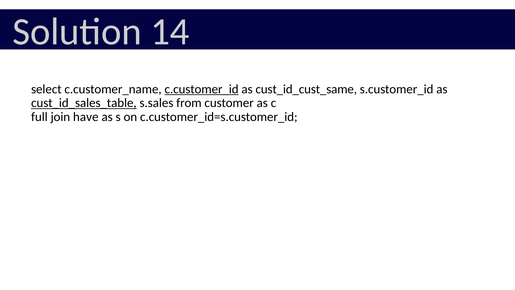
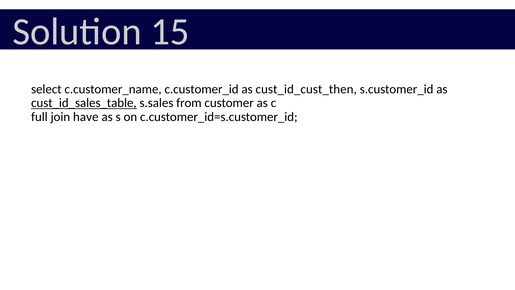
14: 14 -> 15 (170, 32)
c.customer_id underline: present -> none (202, 89)
cust_id_cust_same: cust_id_cust_same -> cust_id_cust_then (306, 89)
